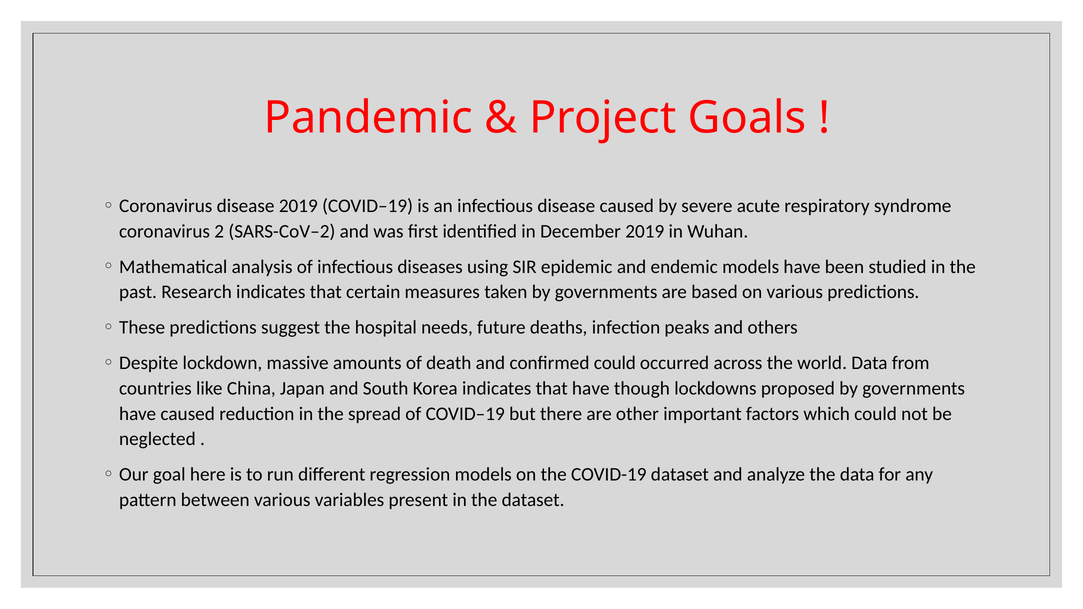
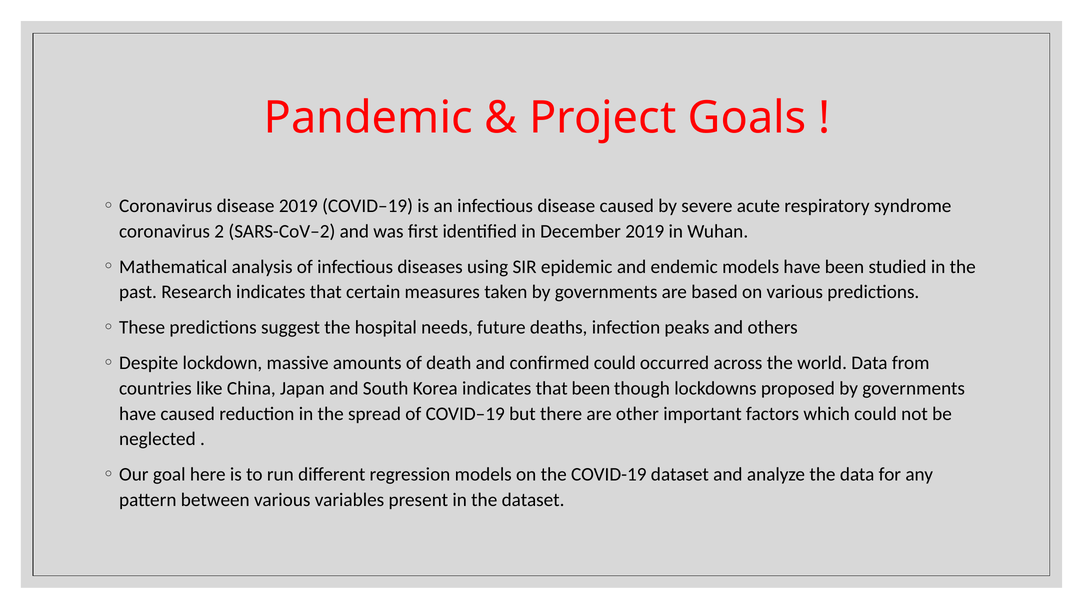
that have: have -> been (591, 389)
